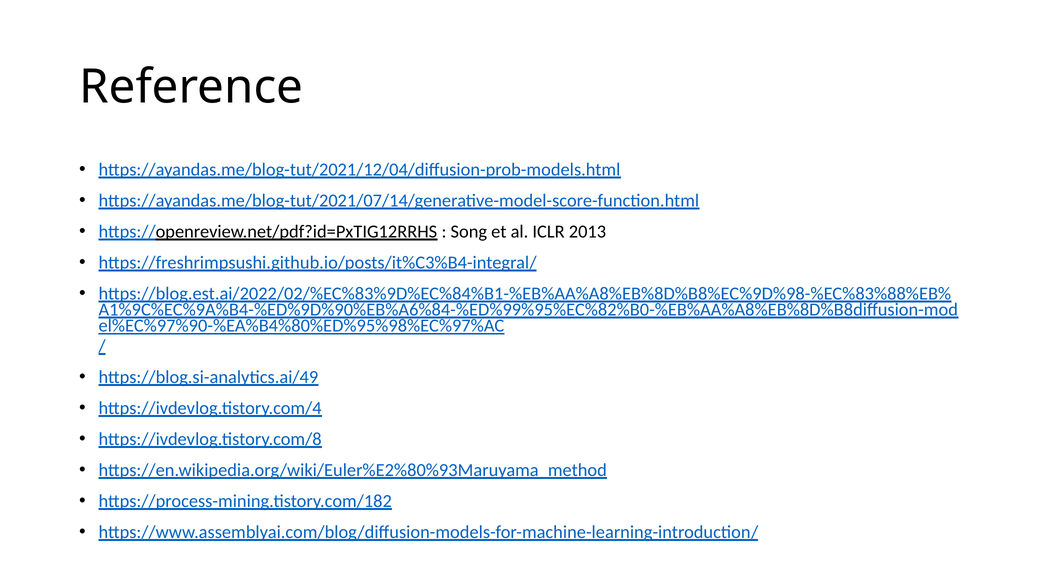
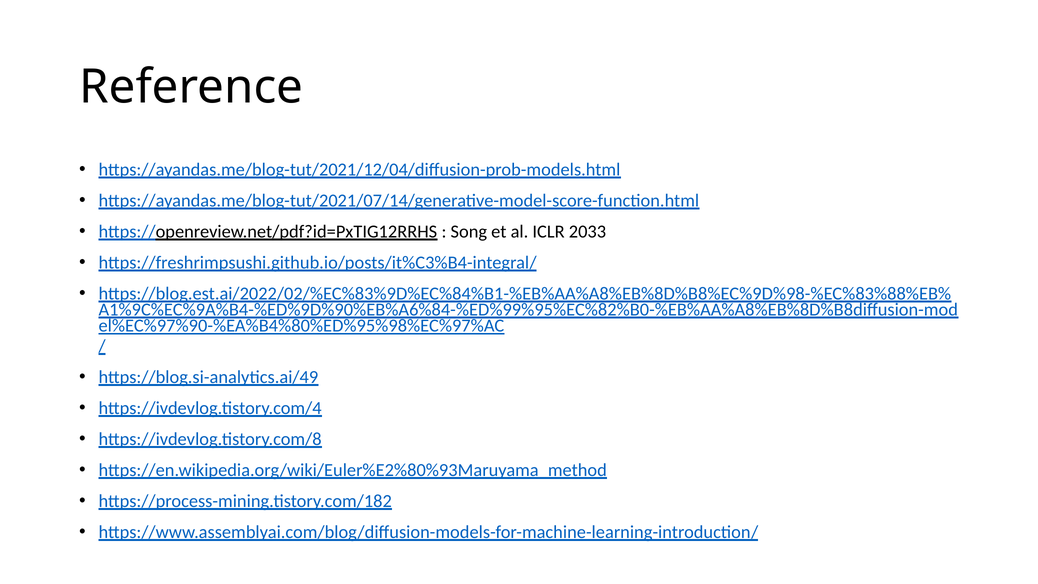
2013: 2013 -> 2033 (587, 231)
